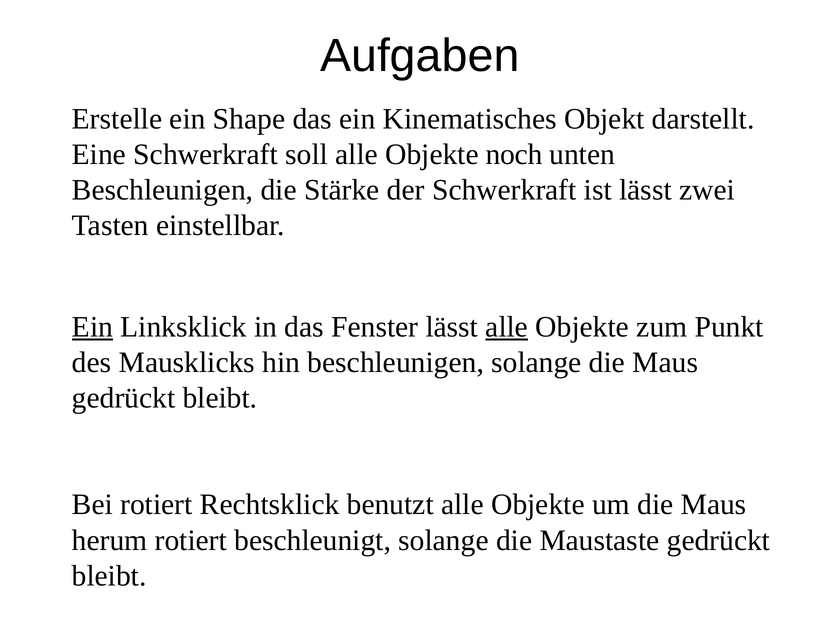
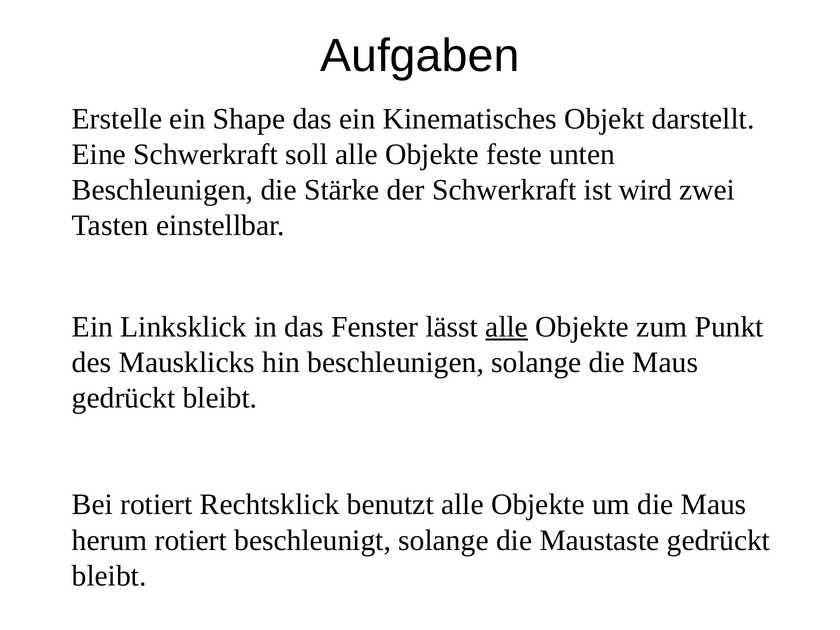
noch: noch -> feste (514, 154)
ist lässt: lässt -> wird (646, 190)
Ein underline: present -> none (92, 327)
